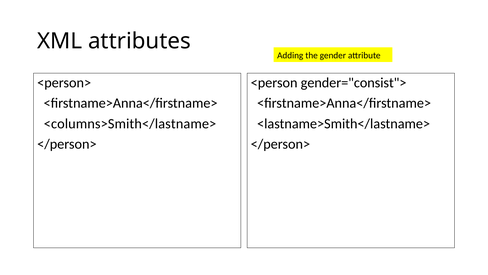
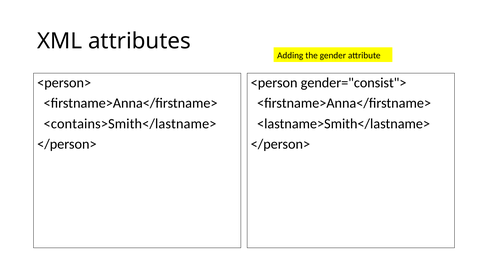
<columns>Smith</lastname>: <columns>Smith</lastname> -> <contains>Smith</lastname> (130, 123)
